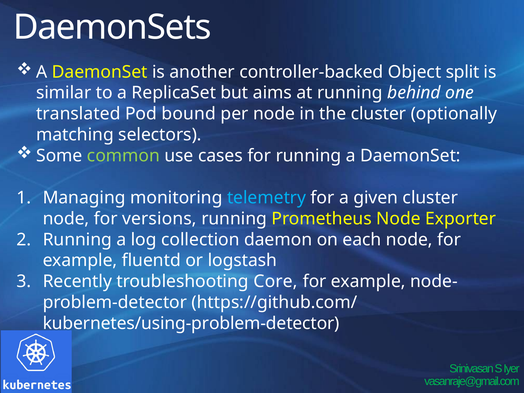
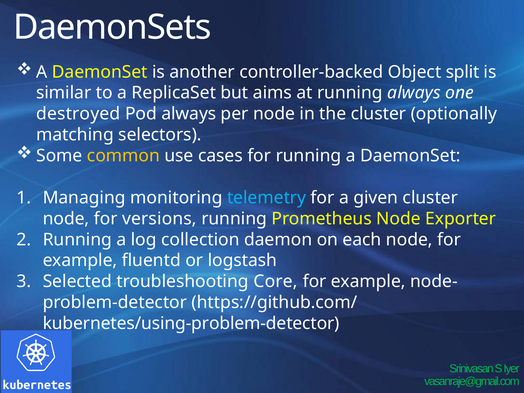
running behind: behind -> always (414, 93)
translated: translated -> destroyed (78, 114)
Pod bound: bound -> always (189, 114)
common colour: light green -> yellow (123, 156)
Recently: Recently -> Selected (77, 282)
